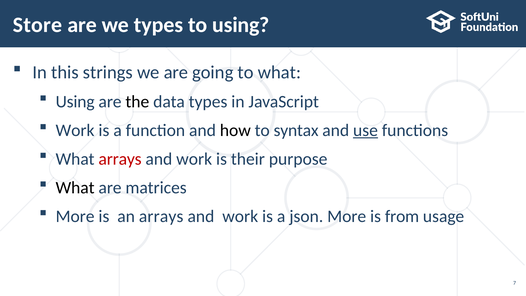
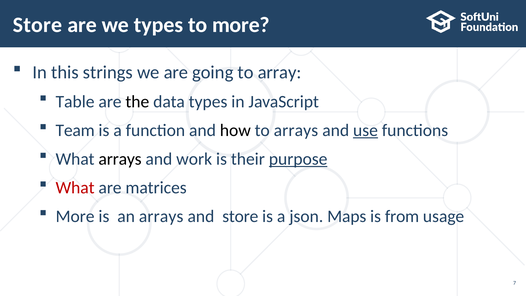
to using: using -> more (241, 25)
to what: what -> array (280, 72)
Using: Using -> Table (75, 102)
Work: Work -> Team (75, 130)
to syntax: syntax -> arrays (296, 130)
arrays colour: red -> black (120, 159)
purpose underline: none -> present (298, 159)
What colour: black -> red (75, 188)
work: work -> store (240, 216)
json More: More -> Maps (347, 216)
